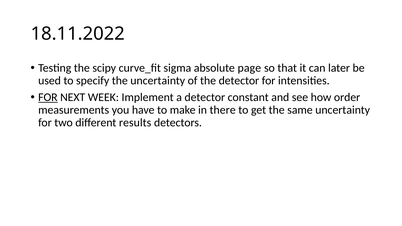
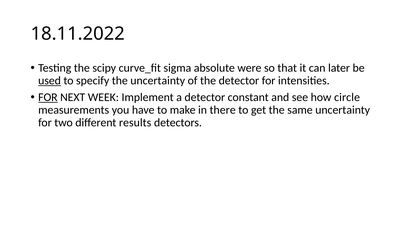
page: page -> were (249, 68)
used underline: none -> present (50, 81)
order: order -> circle (347, 97)
